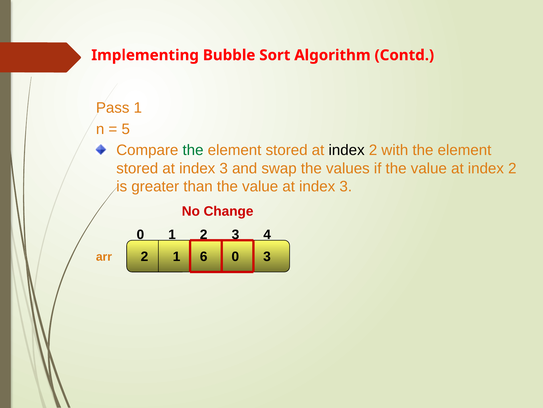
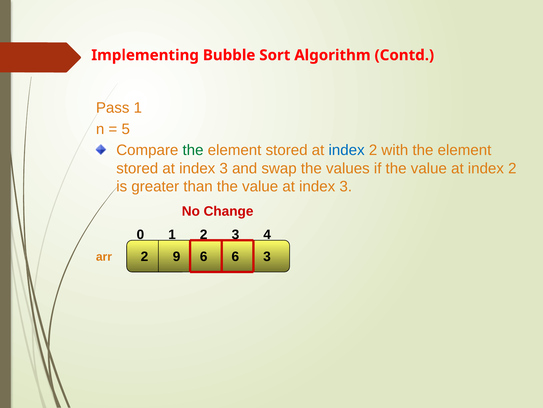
index colour: black -> blue (347, 150)
1: 1 -> 9 (177, 256)
6 0: 0 -> 6 (235, 256)
